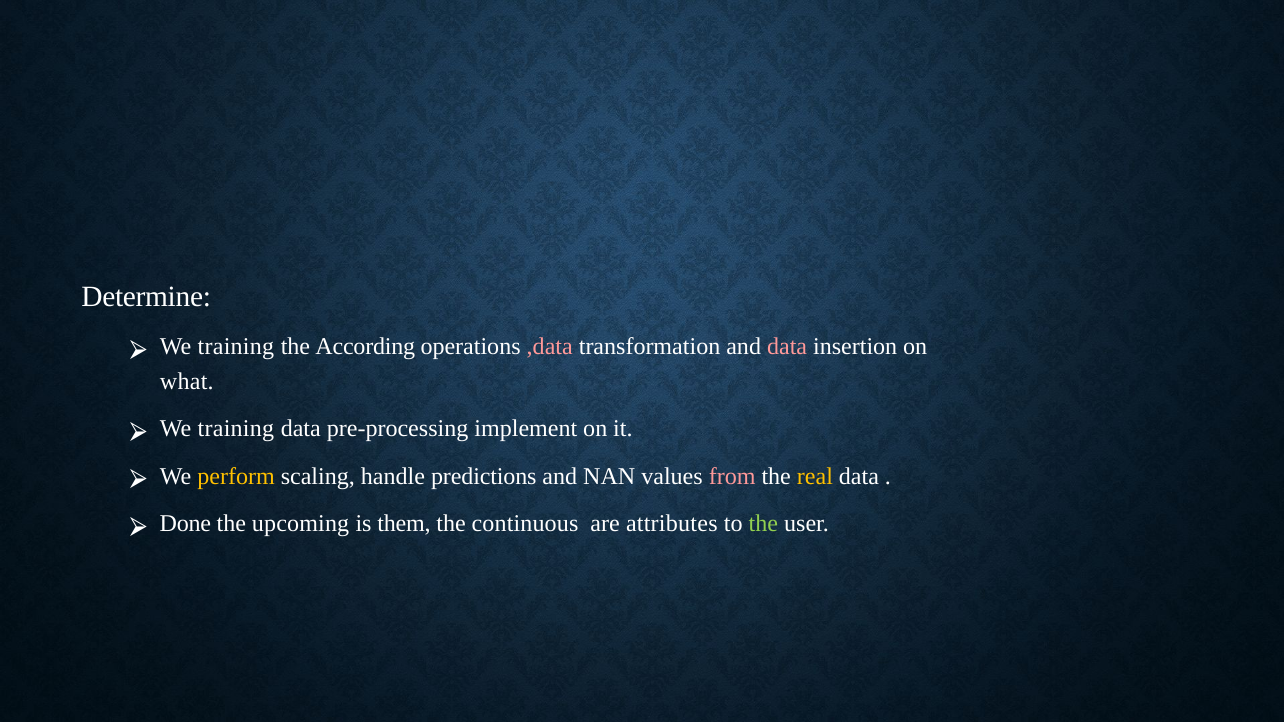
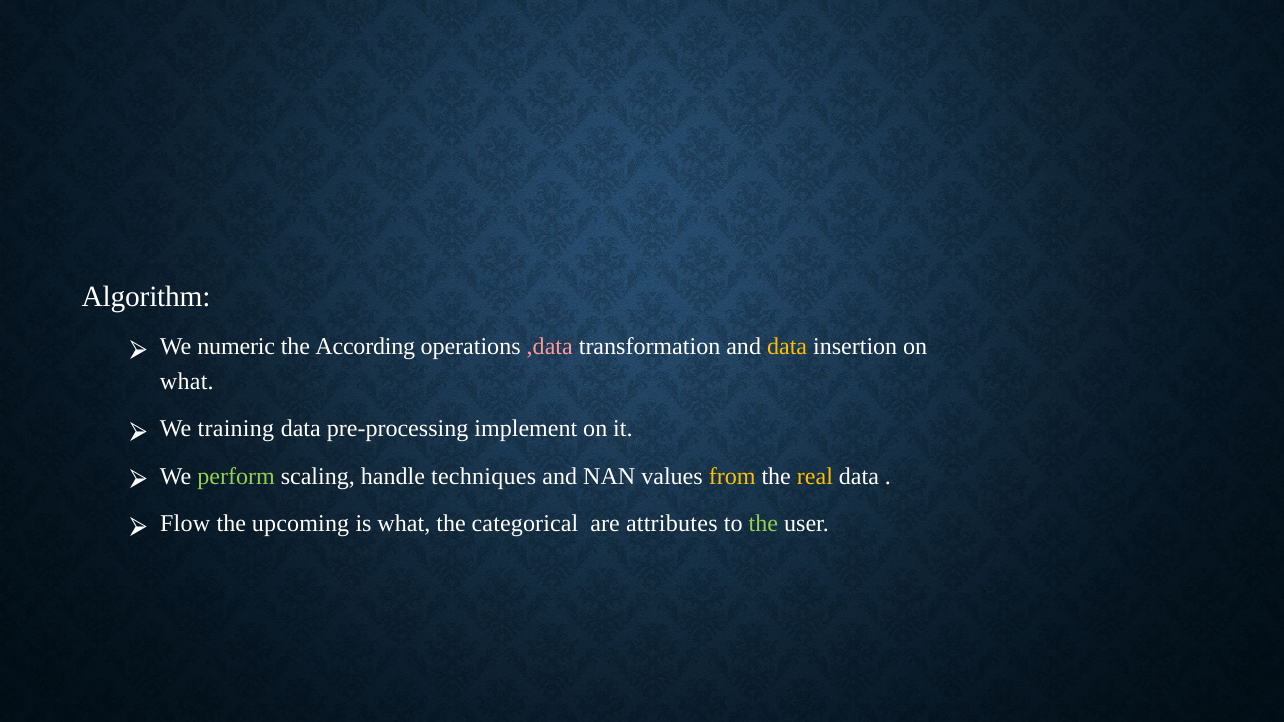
Determine: Determine -> Algorithm (146, 297)
training: training -> numeric (236, 347)
data colour: pink -> yellow (787, 347)
perform colour: yellow -> light green (236, 477)
predictions: predictions -> techniques (484, 477)
from colour: pink -> yellow (732, 477)
Done: Done -> Flow (185, 524)
is them: them -> what (404, 524)
continuous: continuous -> categorical (525, 524)
